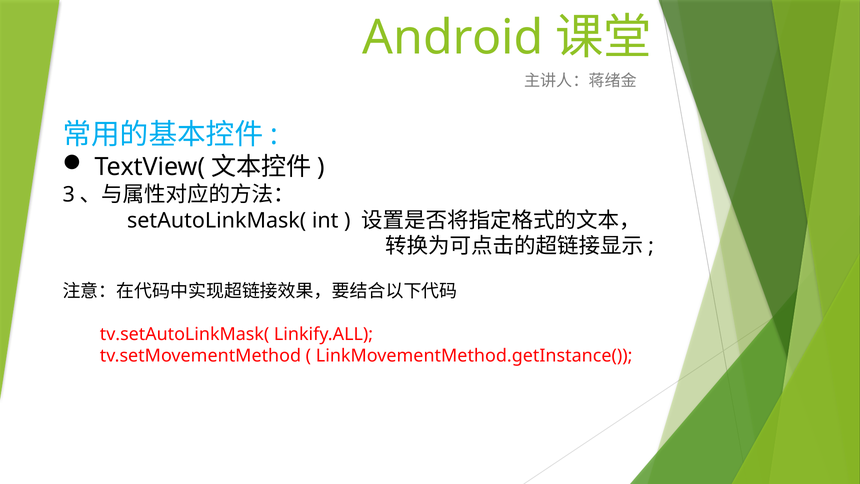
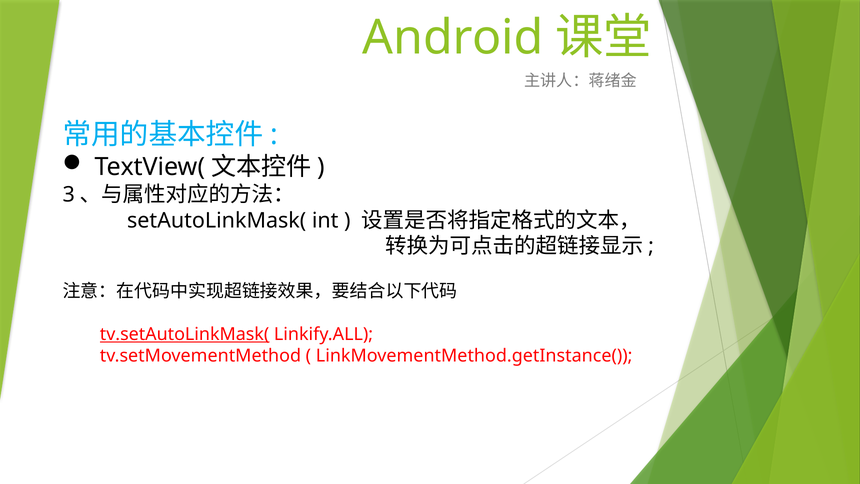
tv.setAutoLinkMask( underline: none -> present (185, 334)
